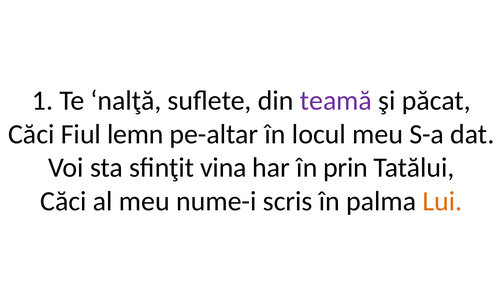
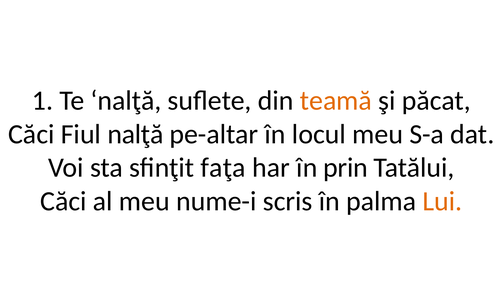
teamă colour: purple -> orange (336, 101)
Fiul lemn: lemn -> nalţă (135, 134)
vina: vina -> faţa (223, 168)
